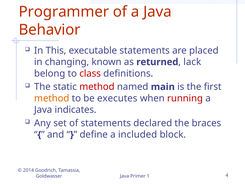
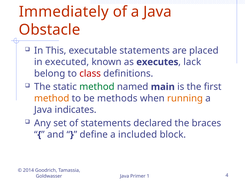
Programmer: Programmer -> Immediately (64, 12)
Behavior: Behavior -> Obstacle (50, 30)
changing: changing -> executed (67, 62)
returned: returned -> executes (157, 62)
method colour: red -> green (97, 87)
executes: executes -> methods (117, 98)
running colour: red -> orange (185, 98)
